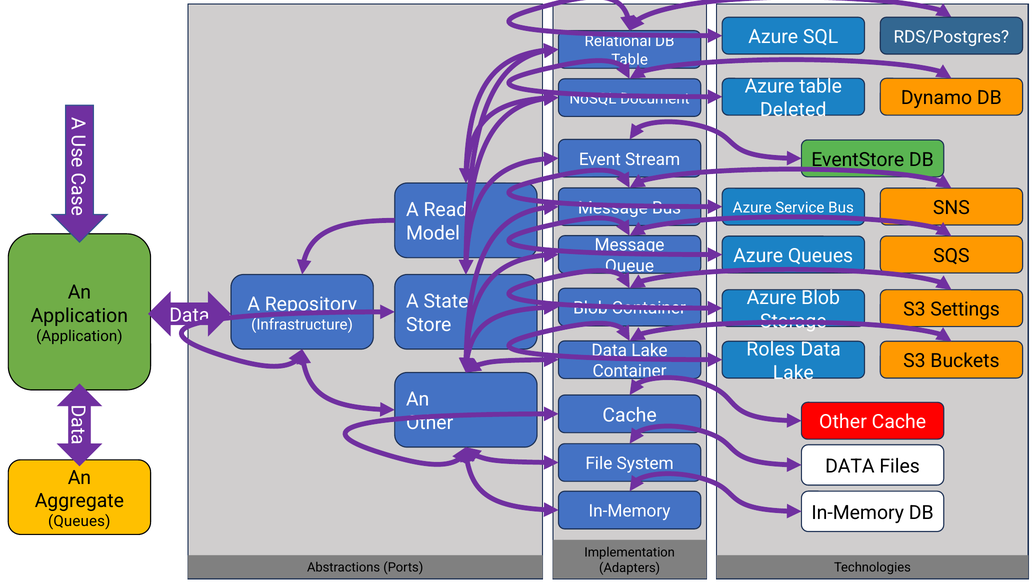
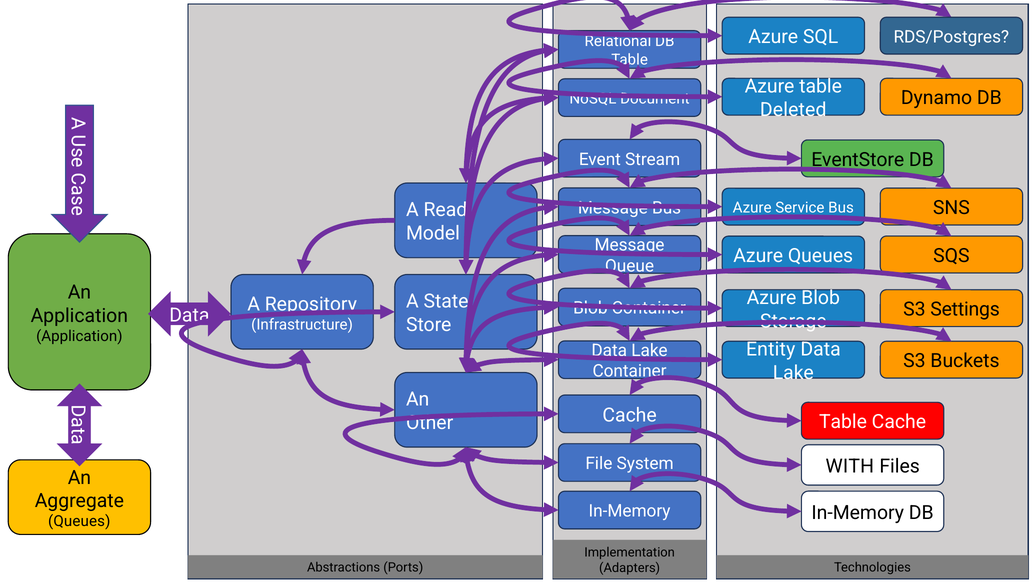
Roles: Roles -> Entity (771, 349)
Other: Other -> Table (843, 422)
DATA: DATA -> WITH (850, 466)
